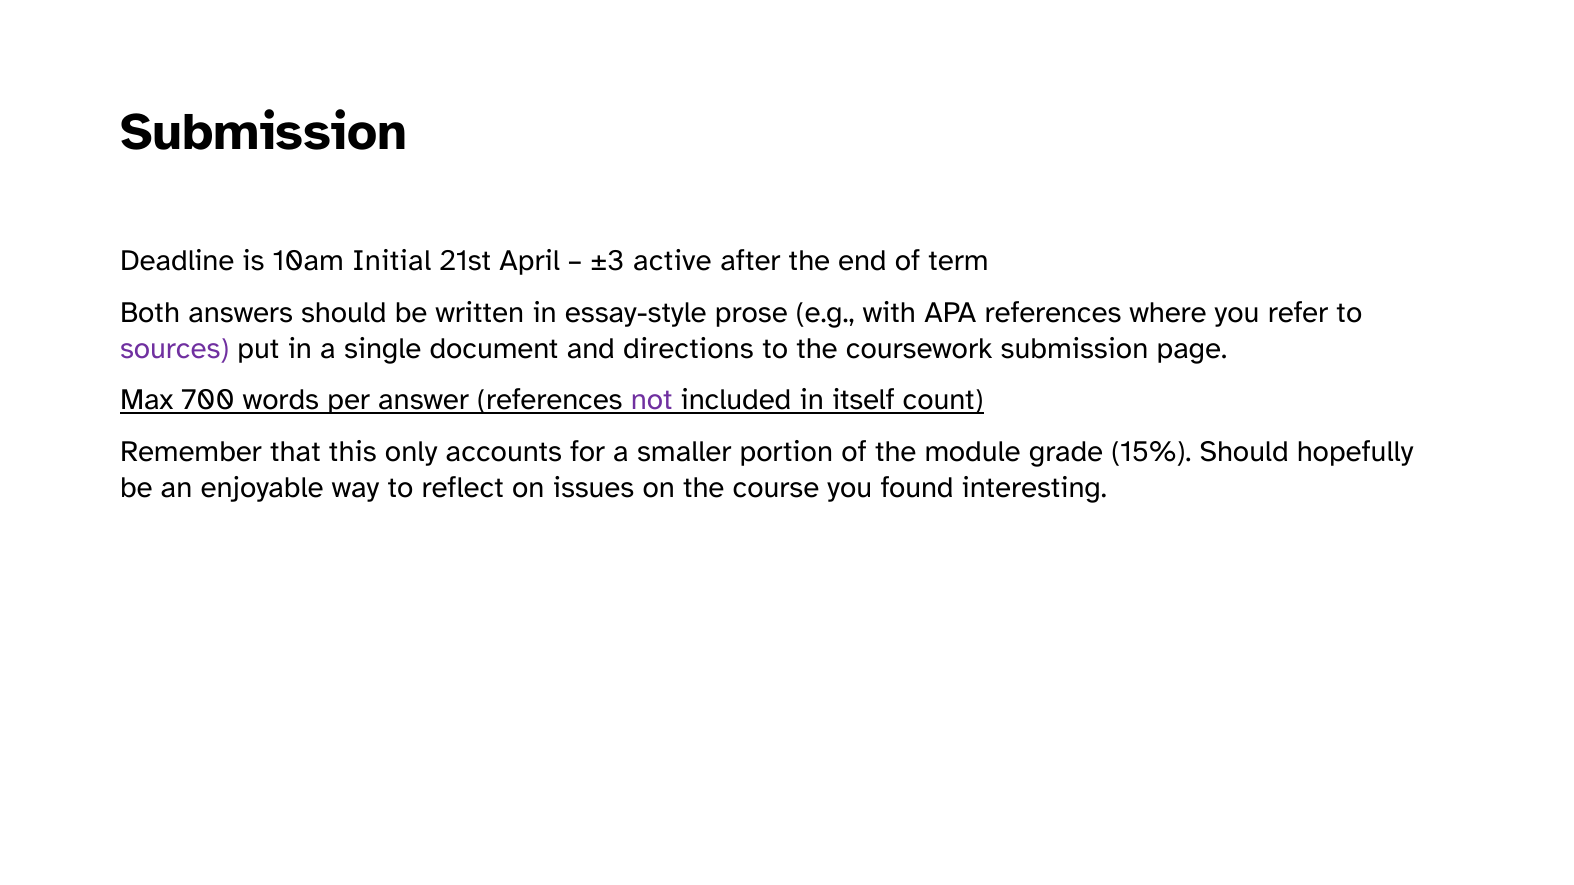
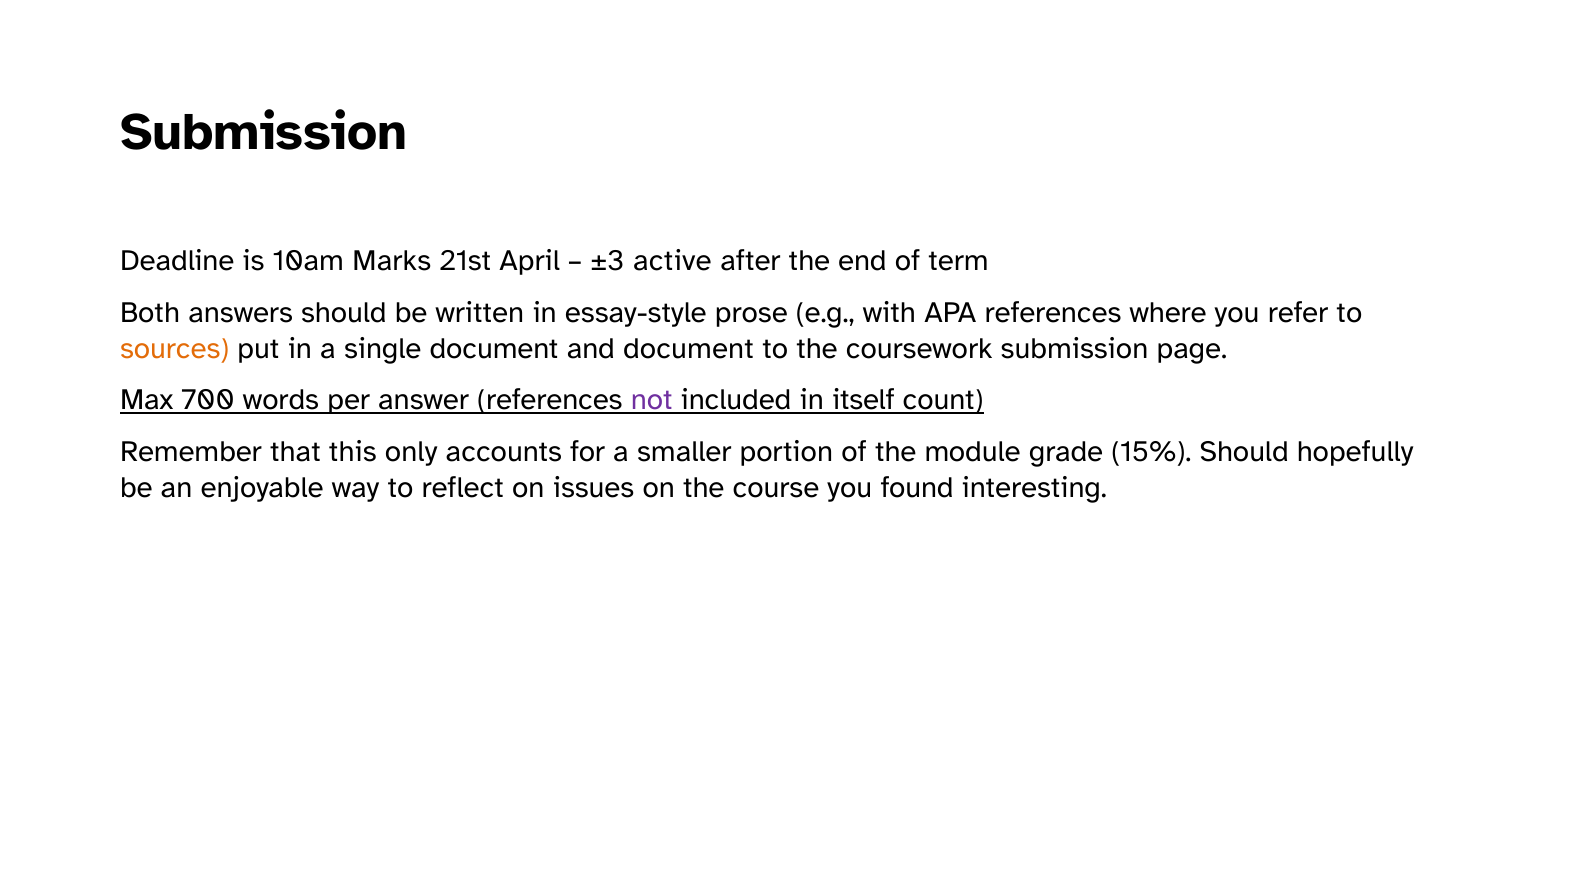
Initial: Initial -> Marks (392, 261)
sources colour: purple -> orange (175, 349)
and directions: directions -> document (688, 349)
